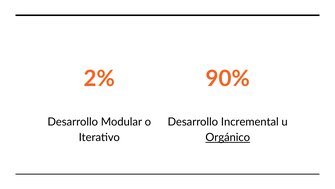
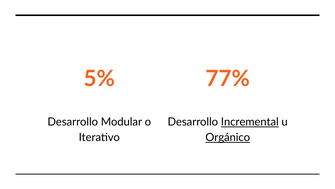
2%: 2% -> 5% (99, 78)
90%: 90% -> 77% (228, 78)
Incremental underline: none -> present (250, 122)
